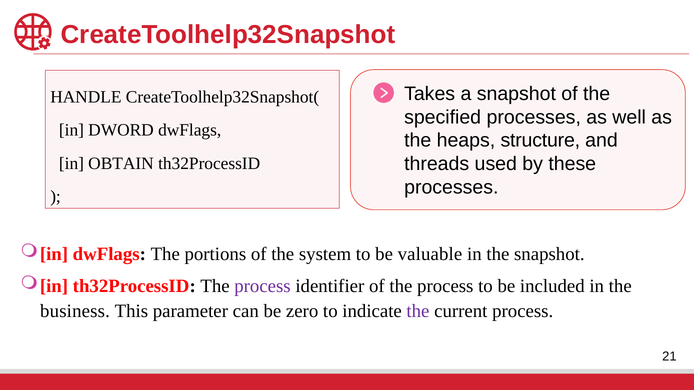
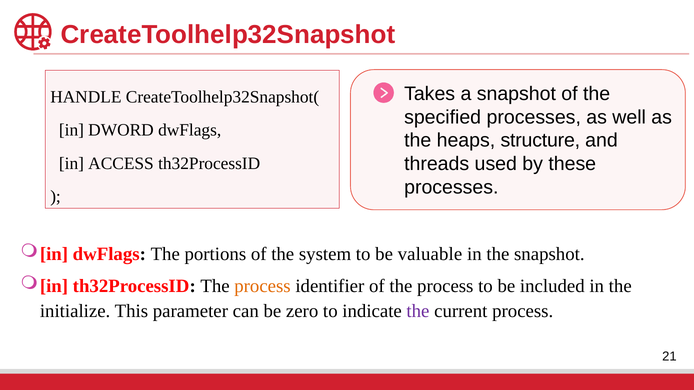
OBTAIN: OBTAIN -> ACCESS (121, 164)
process colour: purple -> orange (262, 286)
business: business -> initialize (75, 311)
